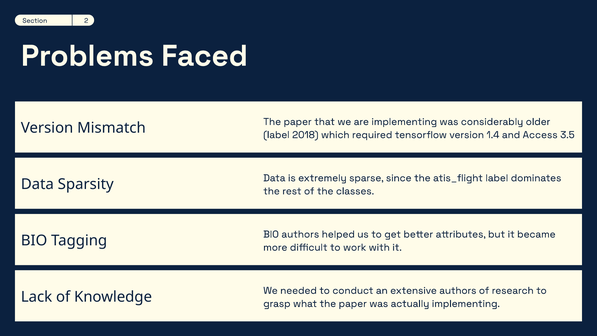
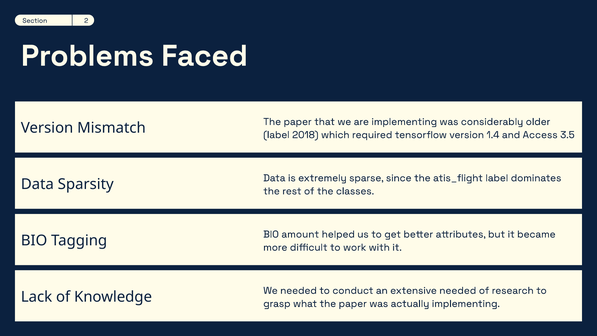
BIO authors: authors -> amount (300, 234)
extensive authors: authors -> needed (458, 290)
